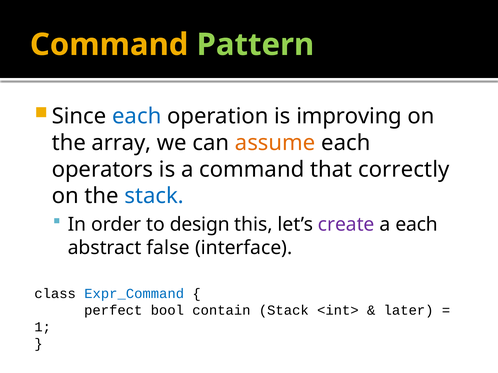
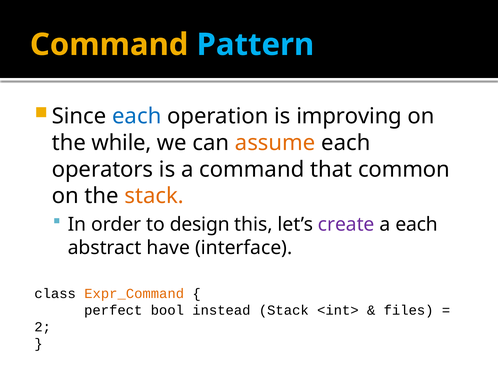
Pattern colour: light green -> light blue (255, 45)
array: array -> while (121, 143)
correctly: correctly -> common (404, 170)
stack colour: blue -> orange (154, 196)
false: false -> have (168, 248)
Expr_Command colour: blue -> orange (134, 294)
contain: contain -> instead (221, 311)
later: later -> files (409, 311)
1: 1 -> 2 (43, 327)
